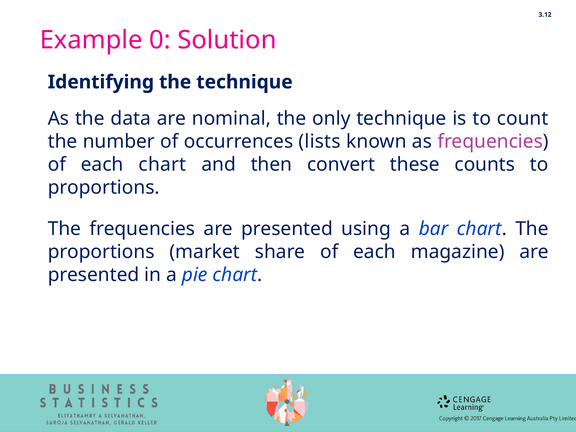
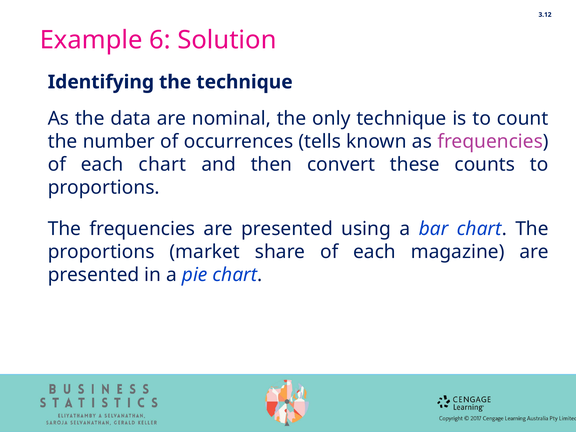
0: 0 -> 6 (160, 40)
lists: lists -> tells (320, 142)
